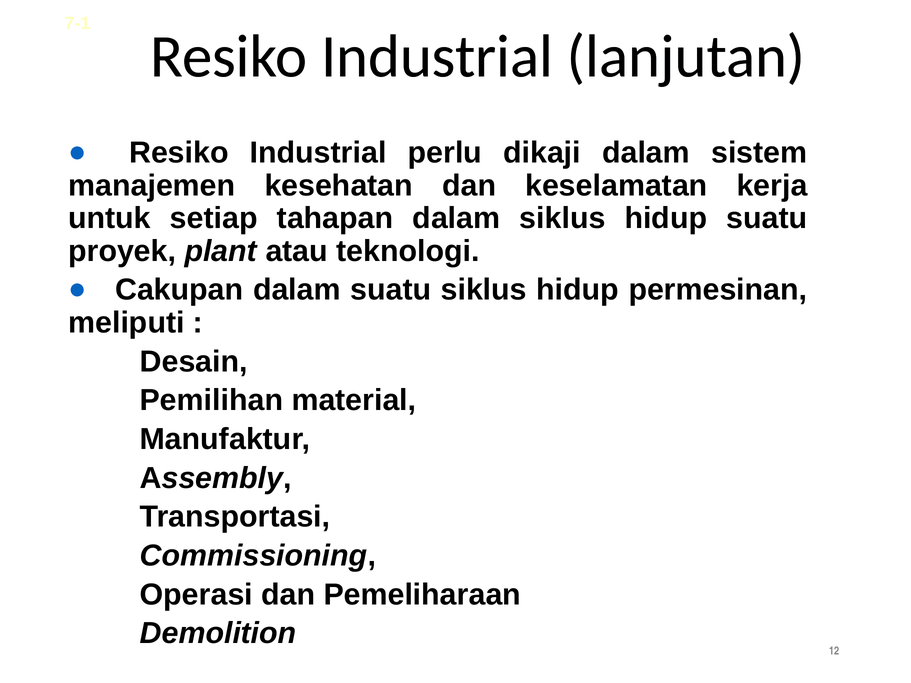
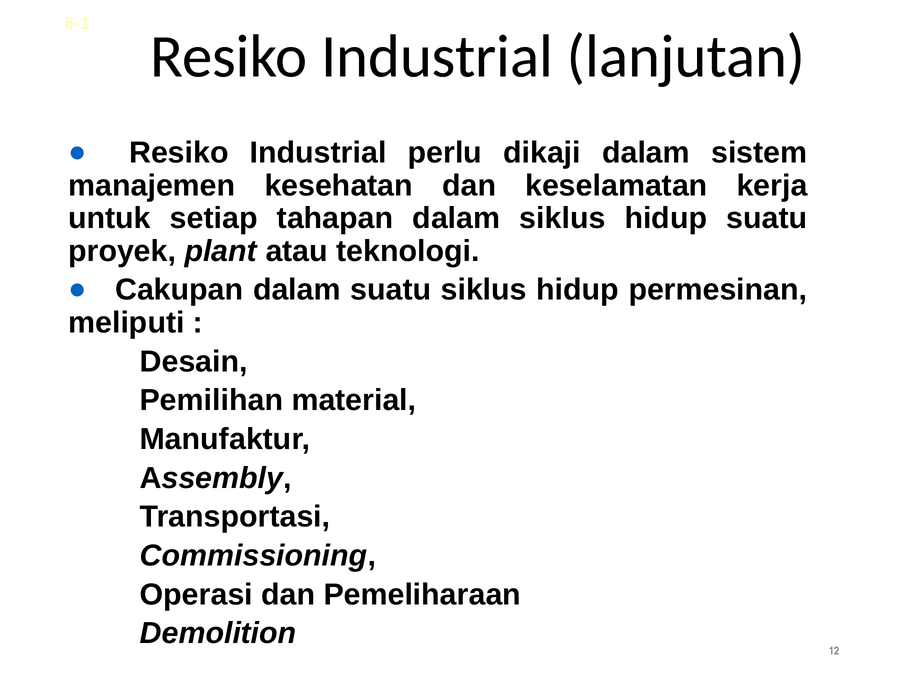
7-1: 7-1 -> 6-1 (77, 23)
